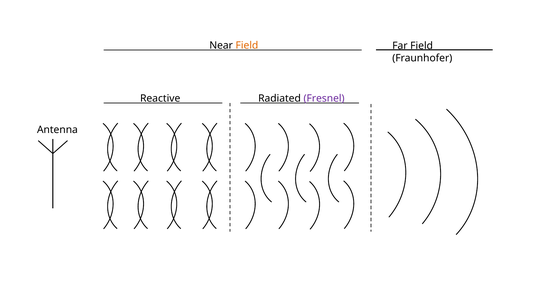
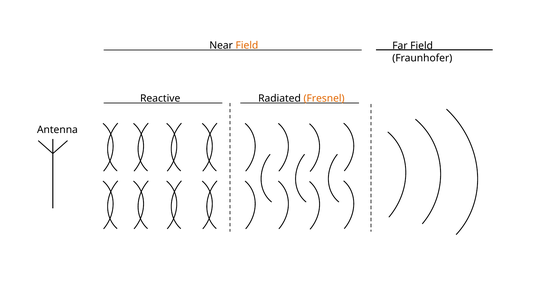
Fresnel colour: purple -> orange (324, 98)
